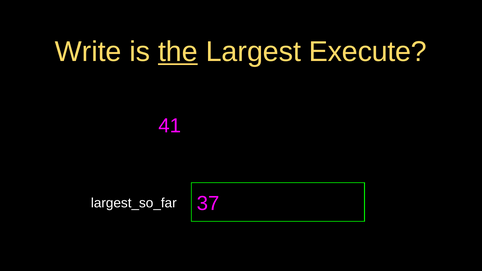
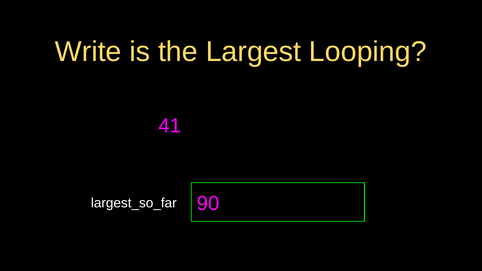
the underline: present -> none (178, 52)
Execute: Execute -> Looping (368, 52)
37: 37 -> 90 (208, 203)
